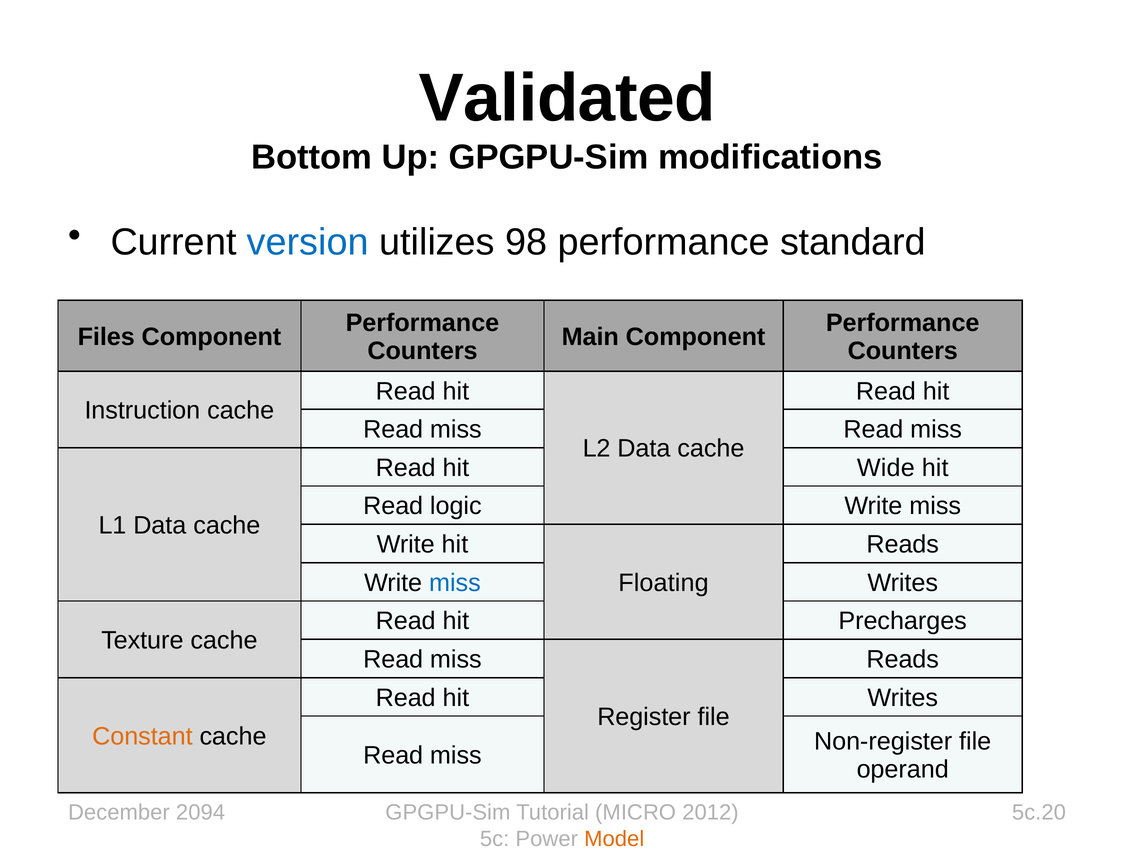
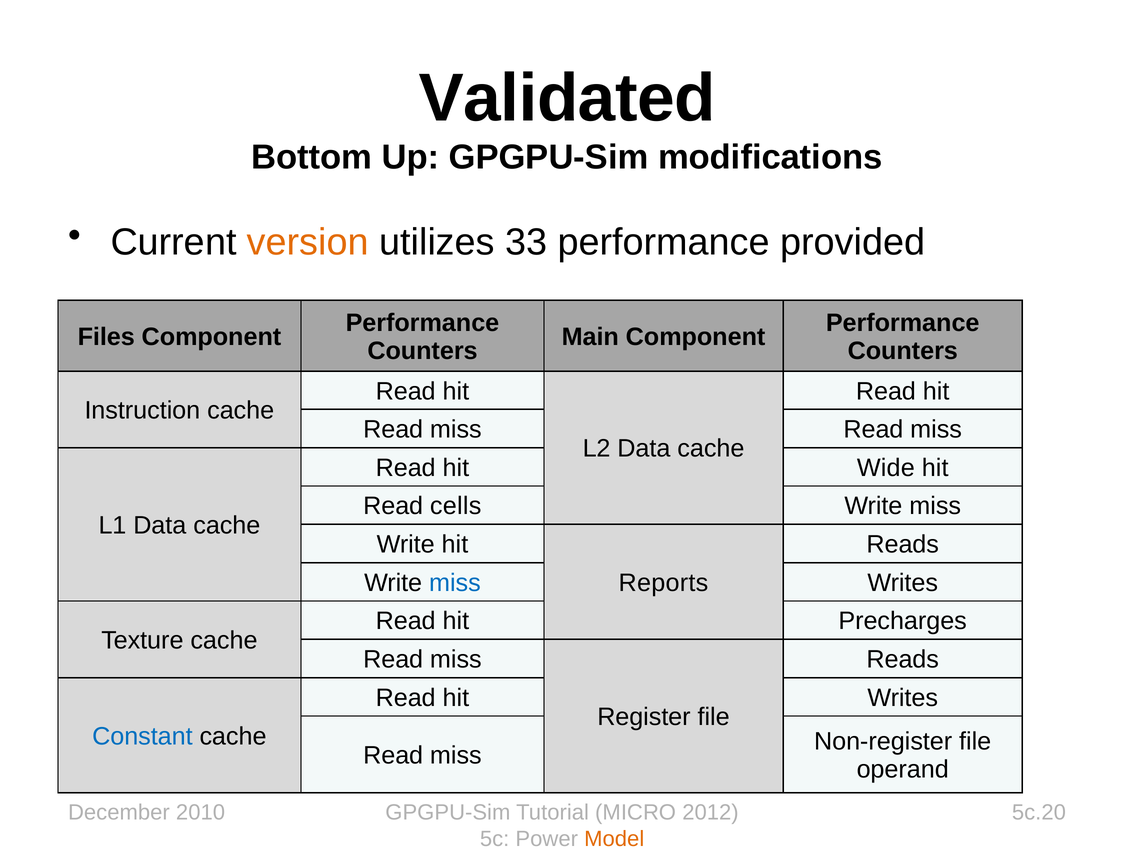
version colour: blue -> orange (308, 242)
98: 98 -> 33 (526, 242)
standard: standard -> provided (853, 242)
logic: logic -> cells (456, 506)
Floating: Floating -> Reports (663, 582)
Constant colour: orange -> blue (142, 736)
2094: 2094 -> 2010 (201, 812)
